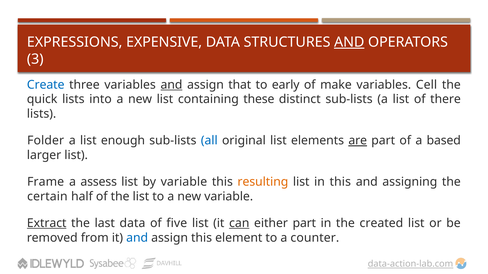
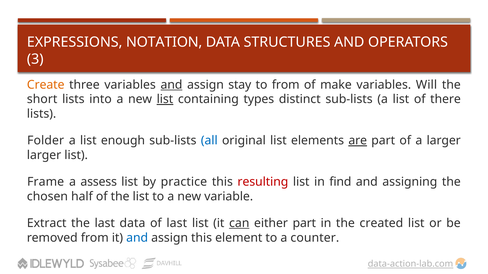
EXPENSIVE: EXPENSIVE -> NOTATION (164, 42)
AND underline: present -> none (349, 42)
Create colour: blue -> orange (46, 85)
that: that -> stay (240, 85)
to early: early -> from (286, 85)
Cell: Cell -> Will (426, 85)
quick: quick -> short (42, 99)
list underline: none -> present (165, 99)
these: these -> types (259, 99)
a based: based -> larger (444, 141)
by variable: variable -> practice (184, 182)
resulting colour: orange -> red (263, 182)
in this: this -> find (340, 182)
certain: certain -> chosen (47, 197)
Extract underline: present -> none (47, 224)
of five: five -> last (177, 224)
